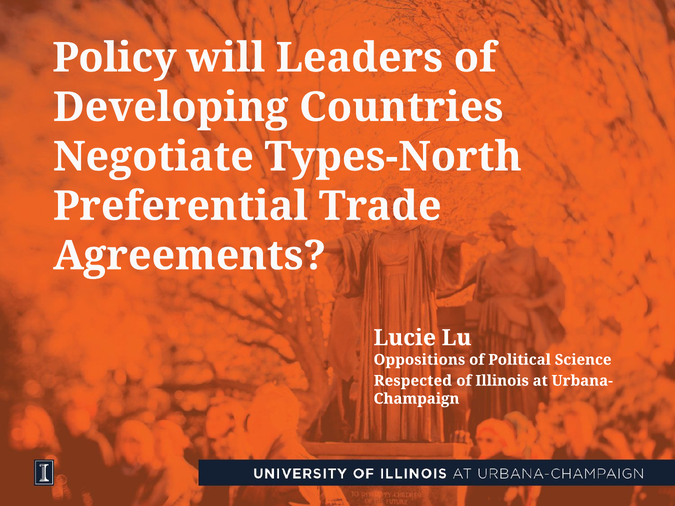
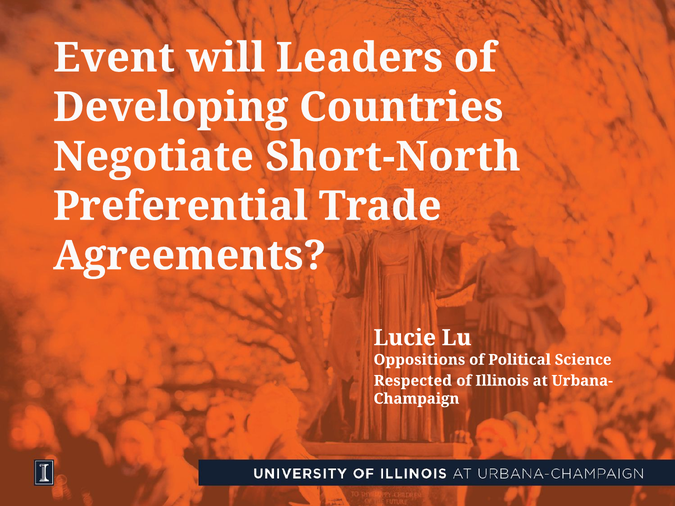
Policy: Policy -> Event (114, 58)
Types-North: Types-North -> Short-North (393, 157)
